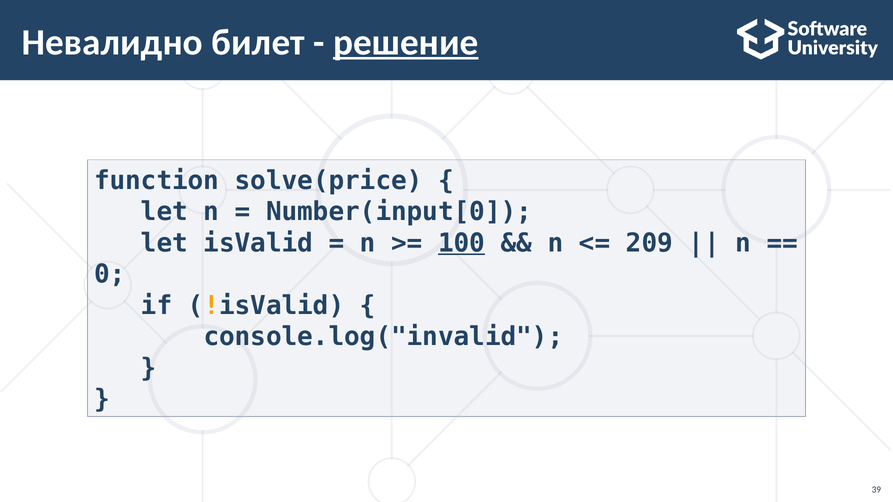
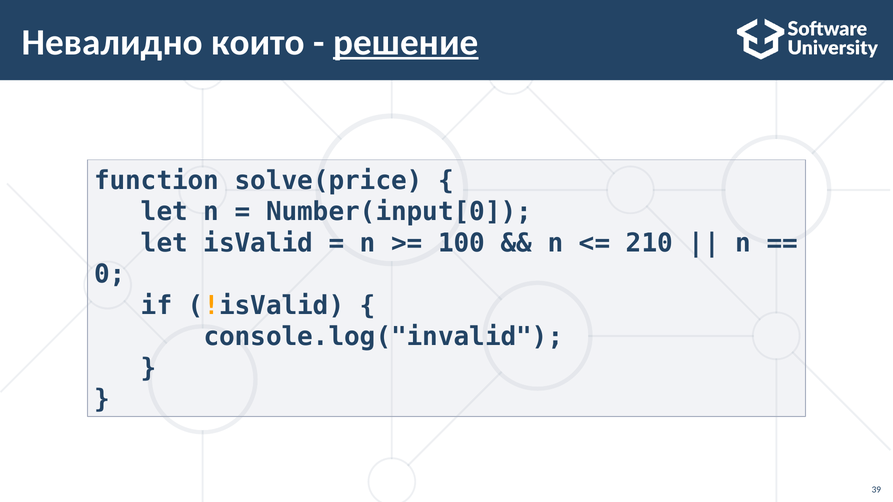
билет: билет -> които (258, 42)
100 underline: present -> none (462, 243)
209: 209 -> 210 (649, 243)
